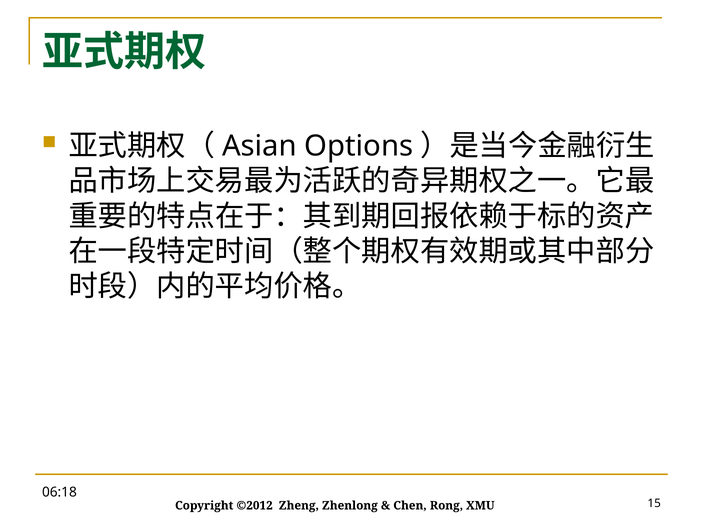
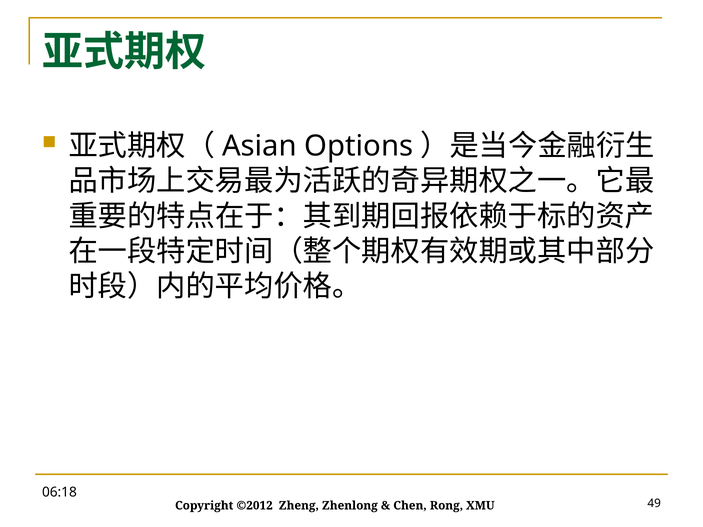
15: 15 -> 49 (654, 504)
